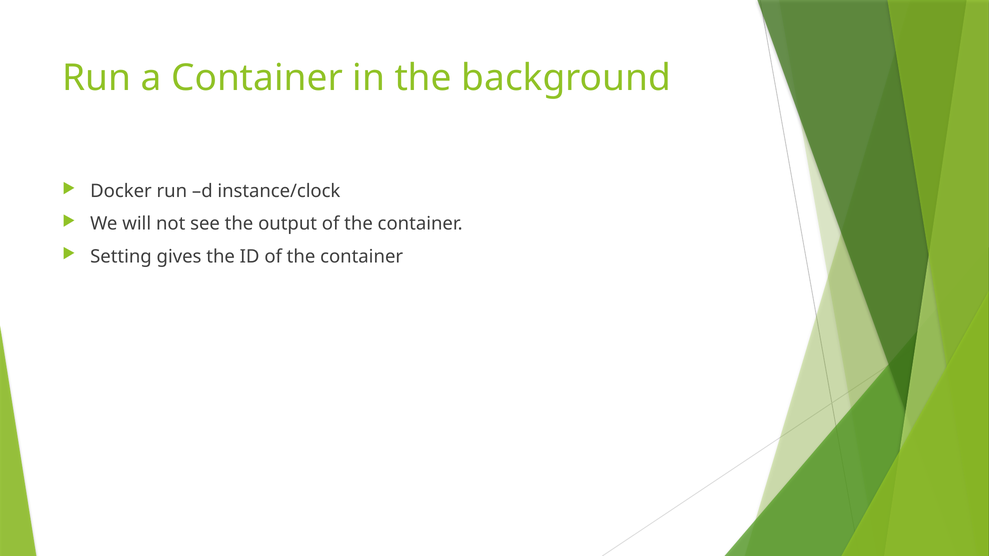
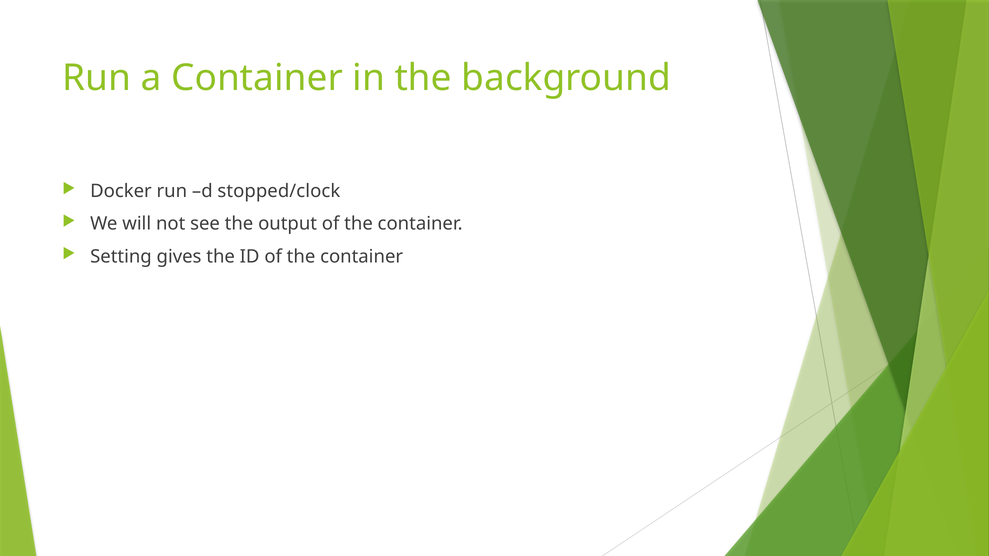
instance/clock: instance/clock -> stopped/clock (279, 191)
